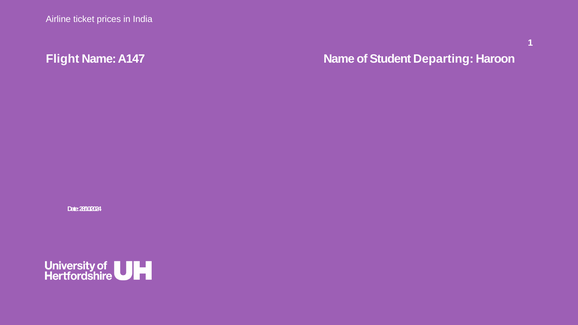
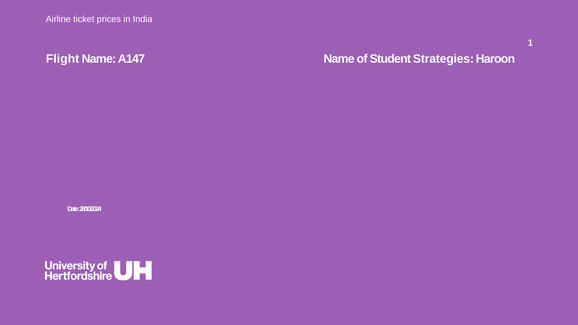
Departing: Departing -> Strategies (443, 59)
